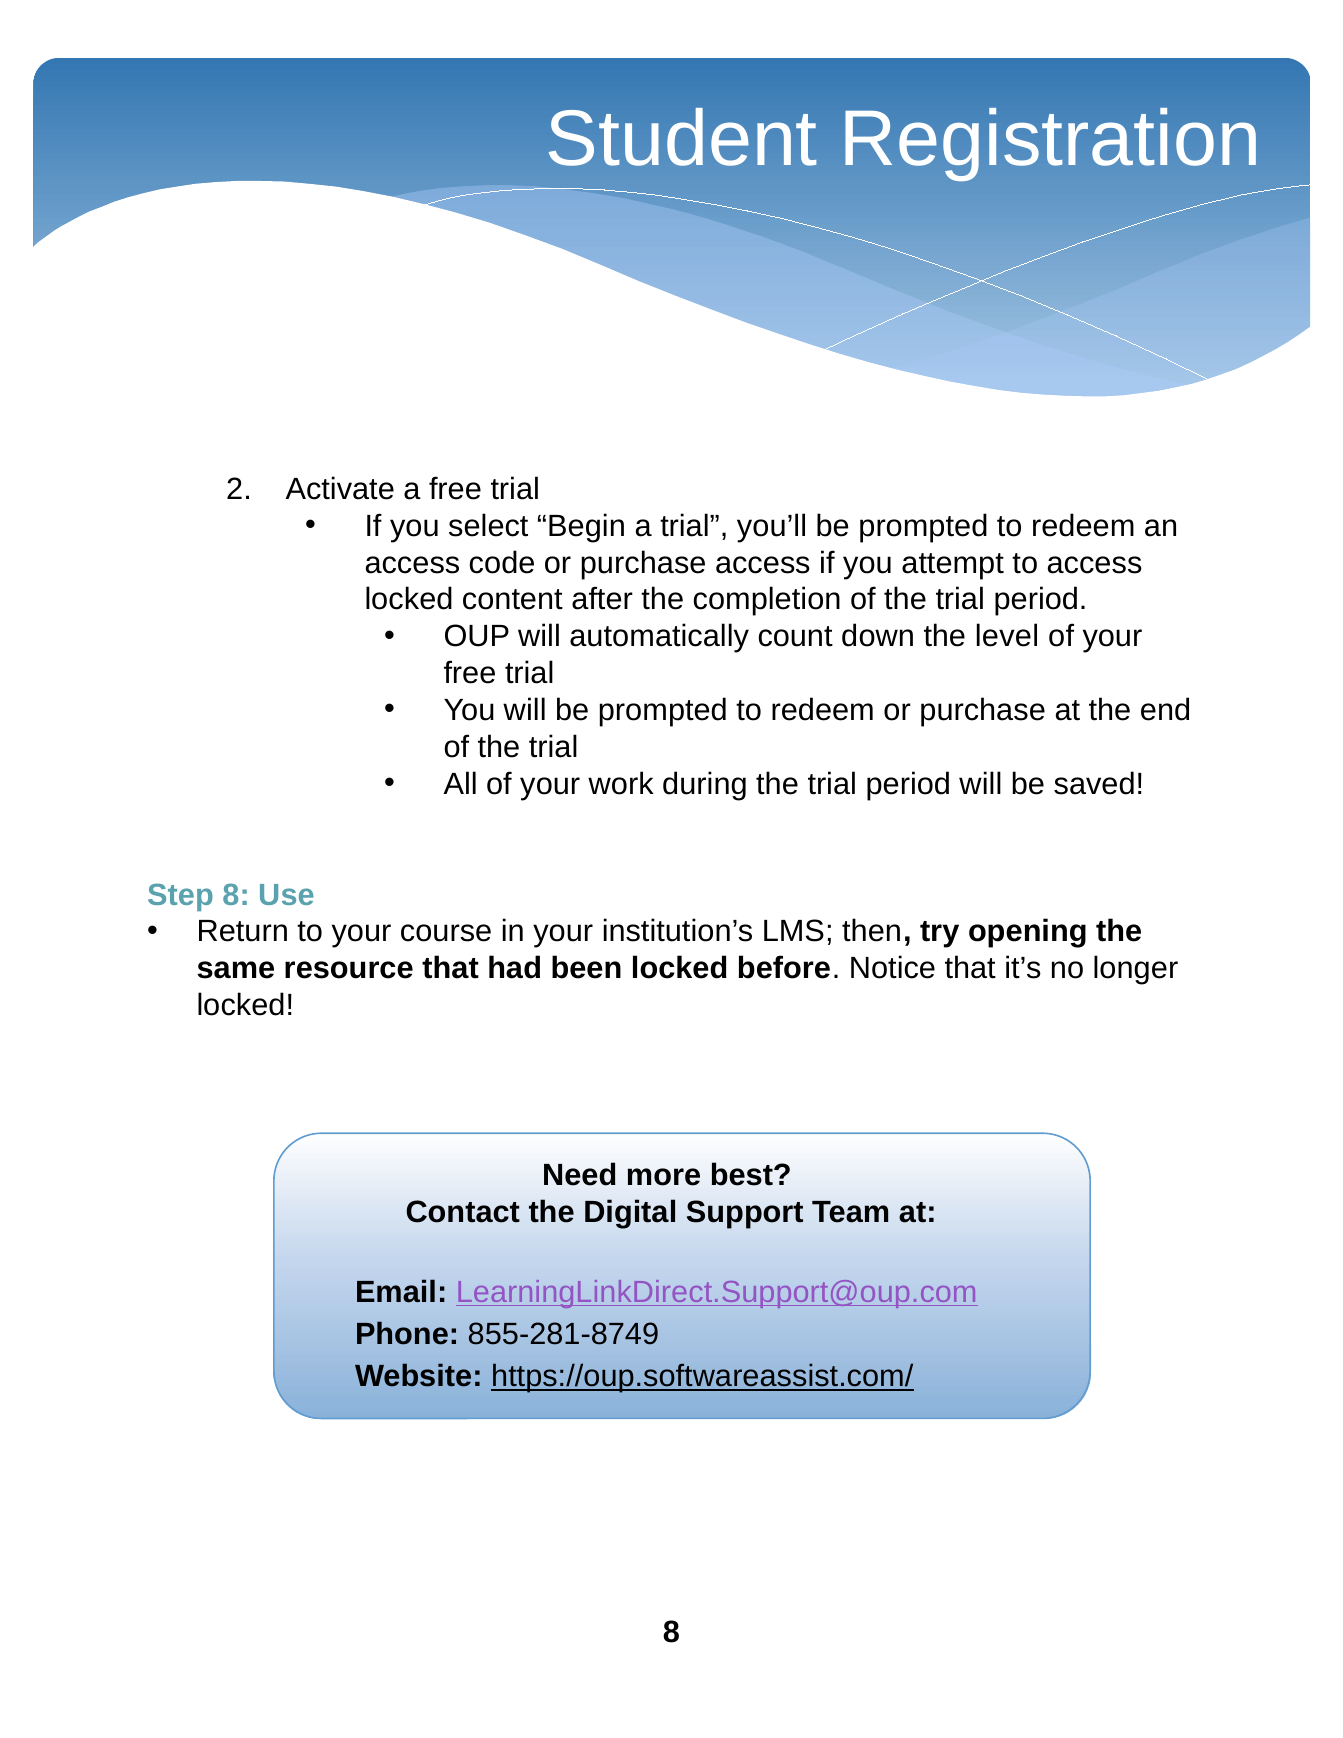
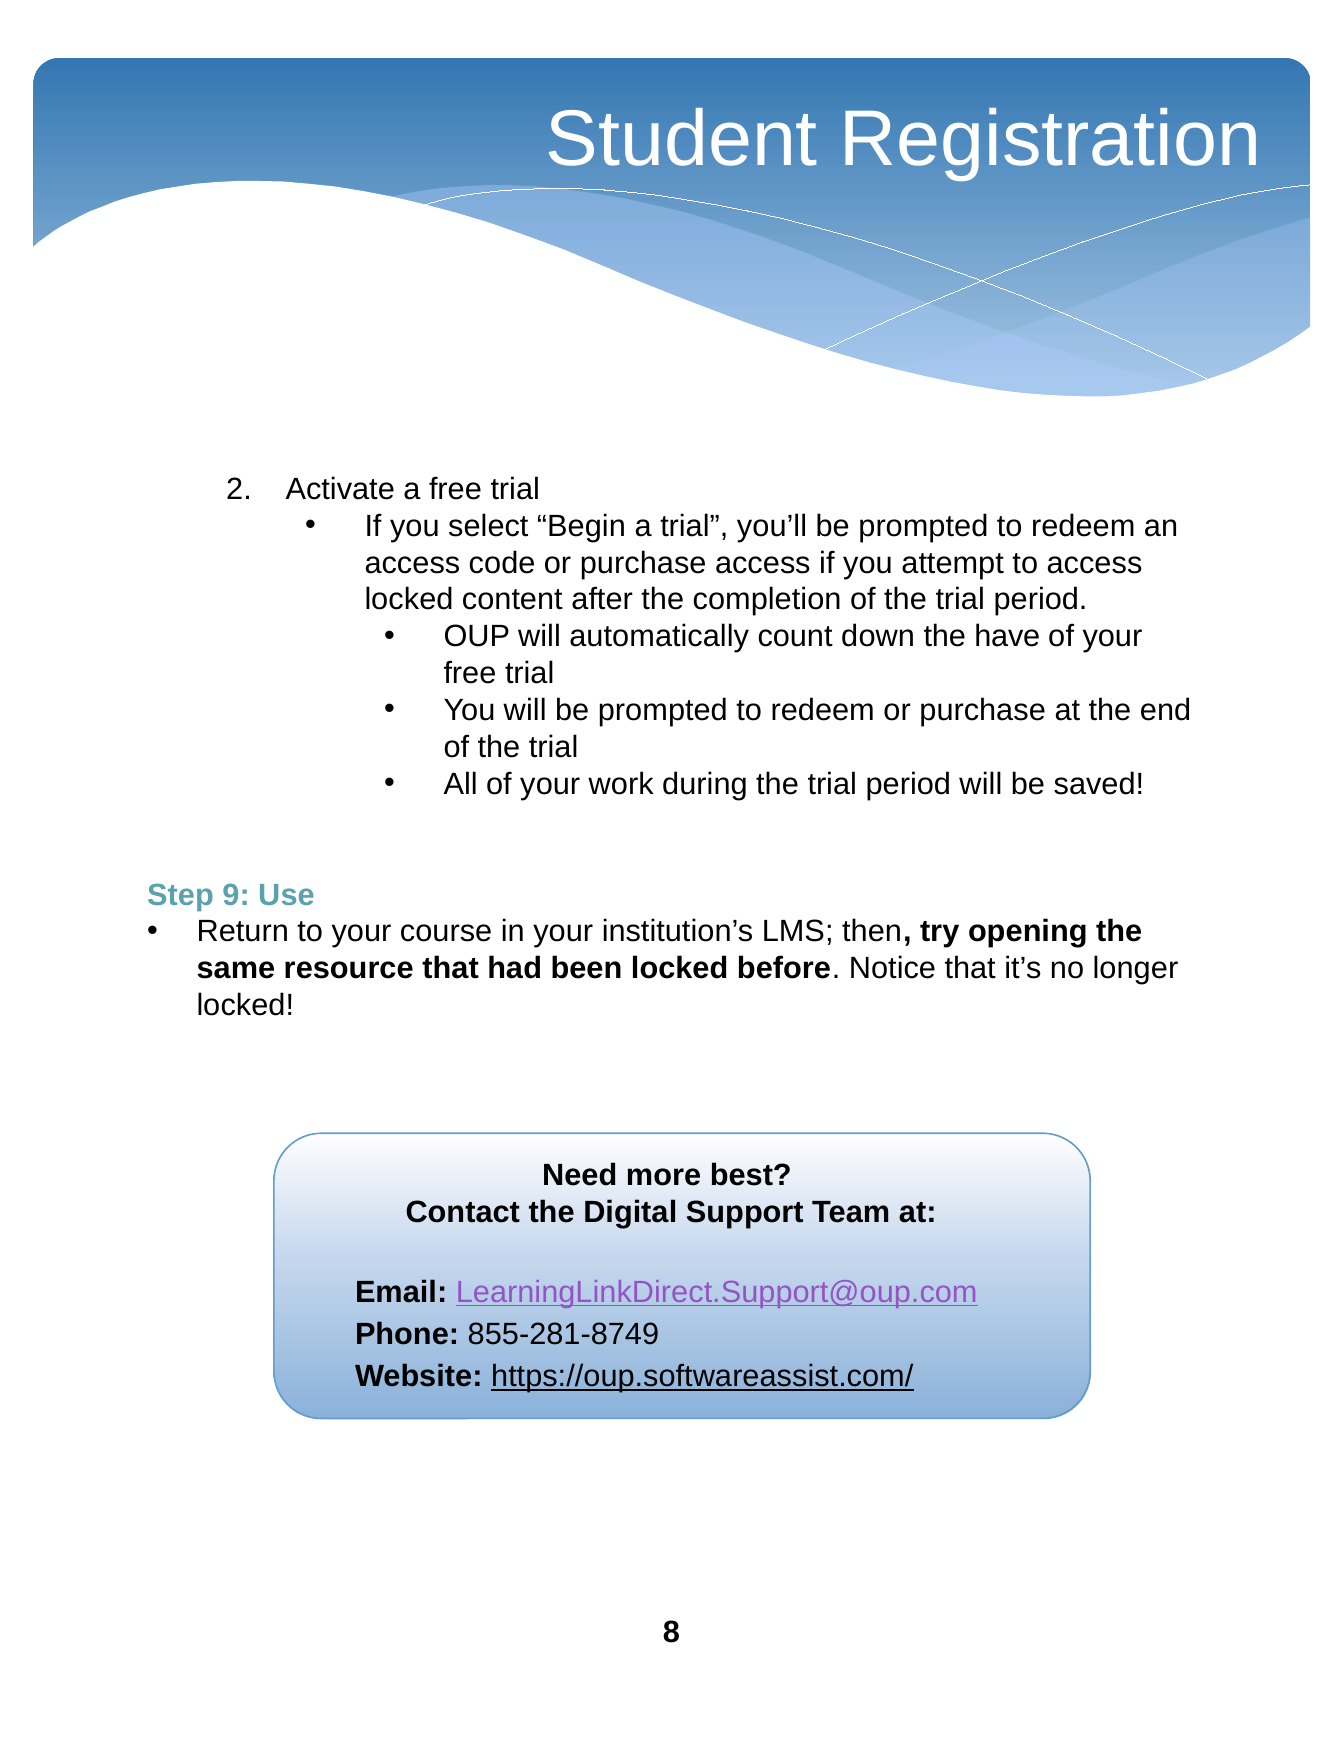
level: level -> have (1007, 637)
Step 8: 8 -> 9 (236, 895)
